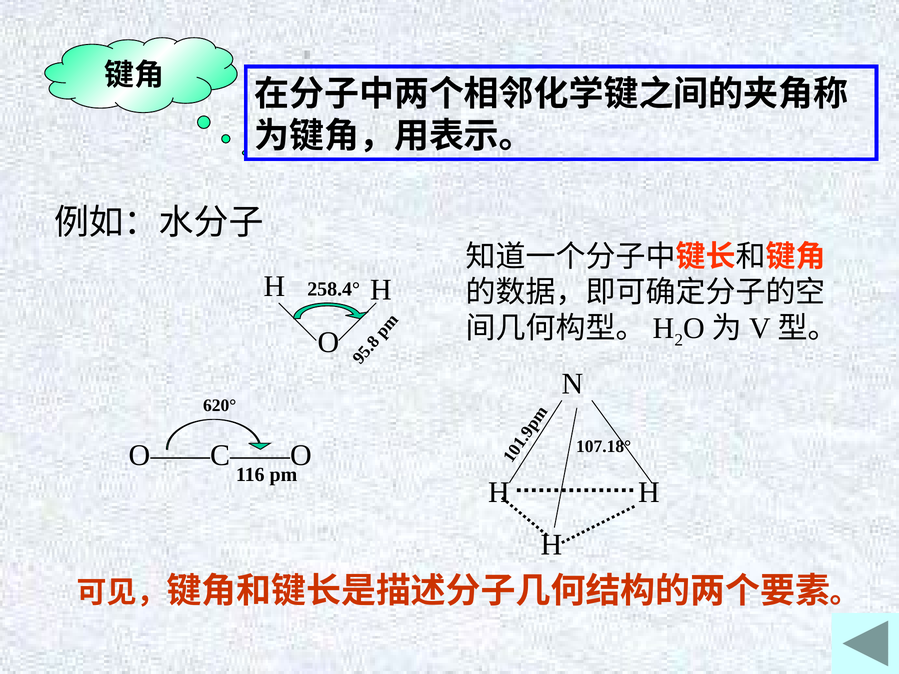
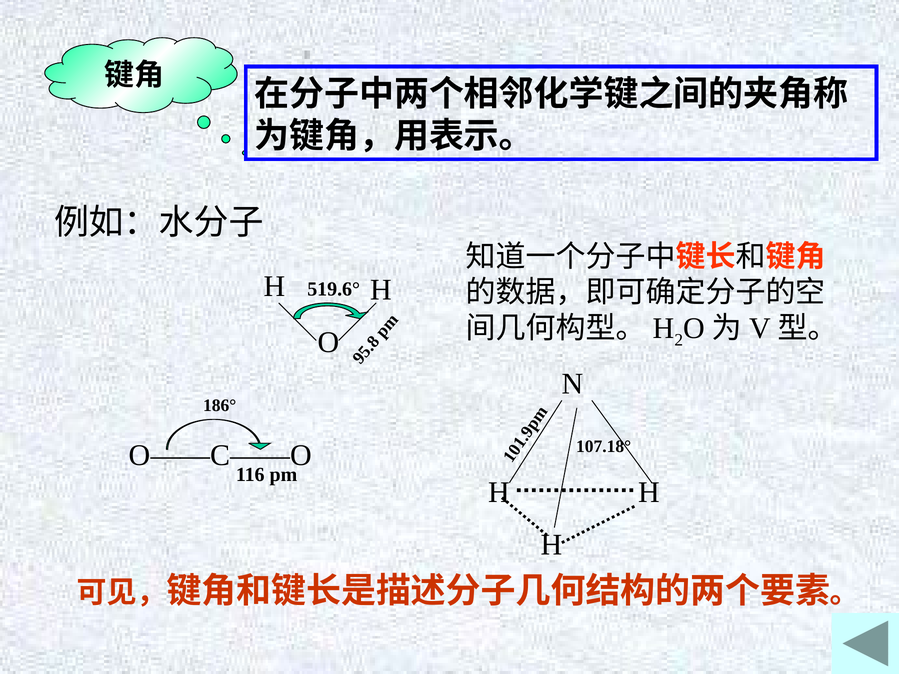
258.4°: 258.4° -> 519.6° (334, 290)
620°: 620° -> 186° (220, 406)
